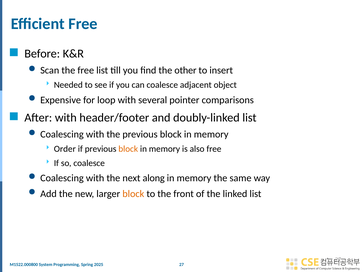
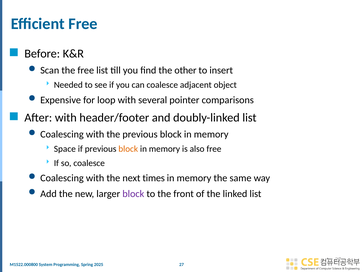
Order: Order -> Space (65, 149)
along: along -> times (154, 178)
block colour: orange -> purple (133, 194)
